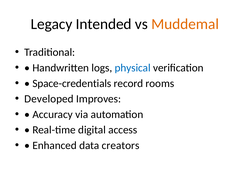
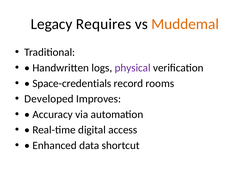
Intended: Intended -> Requires (104, 24)
physical colour: blue -> purple (133, 68)
creators: creators -> shortcut (121, 146)
